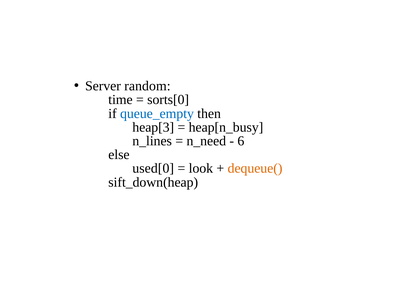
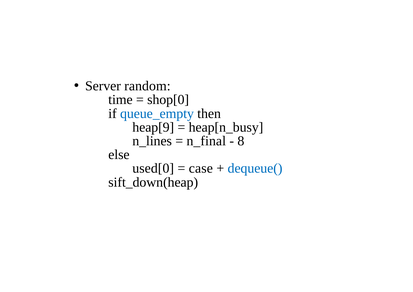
sorts[0: sorts[0 -> shop[0 (168, 100)
heap[3: heap[3 -> heap[9 (153, 127)
n_need: n_need -> n_final (206, 141)
6: 6 -> 8 (241, 141)
look: look -> case (201, 168)
dequeue( colour: orange -> blue (255, 168)
